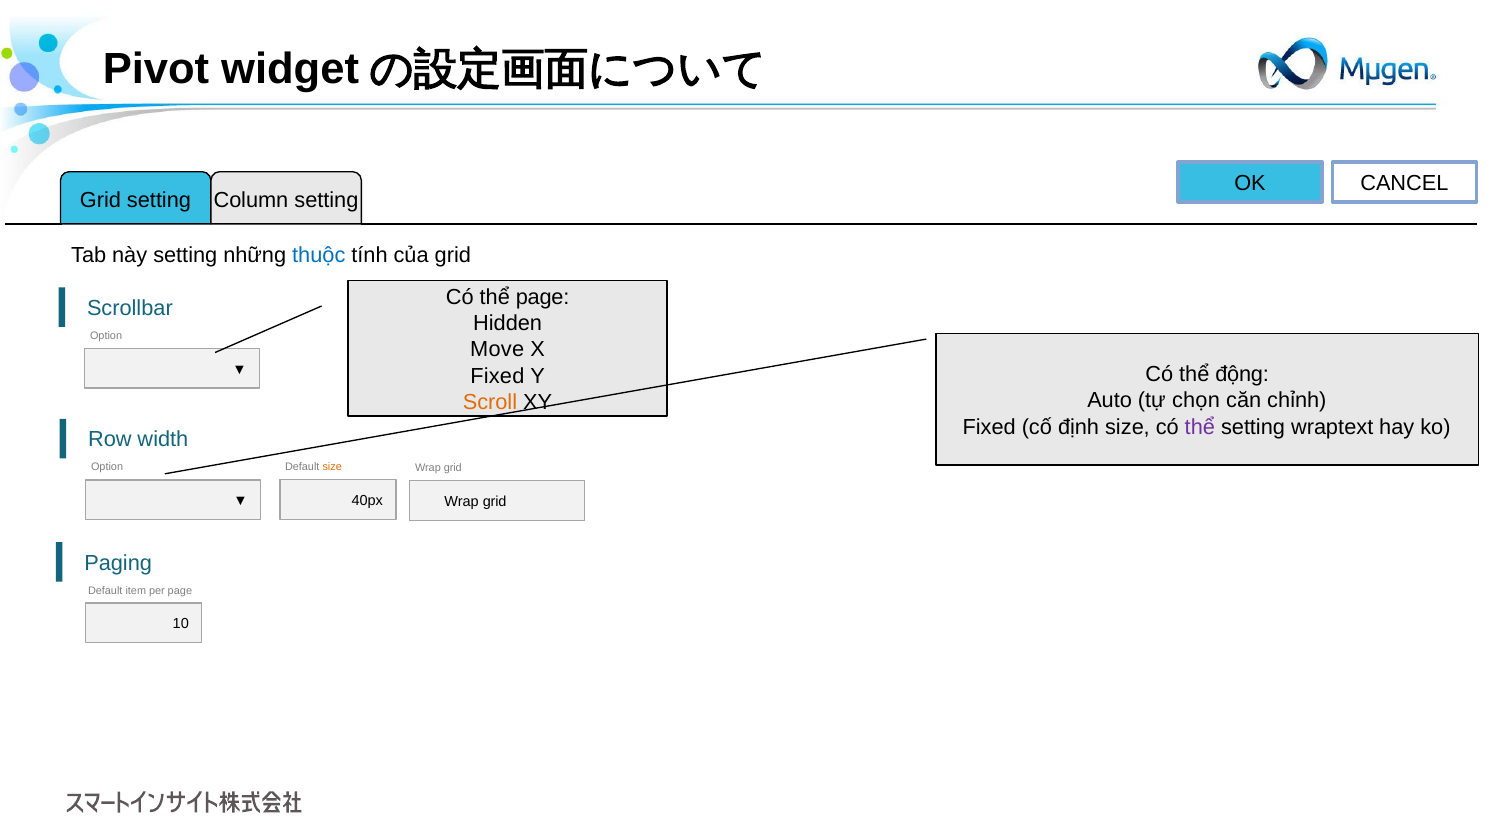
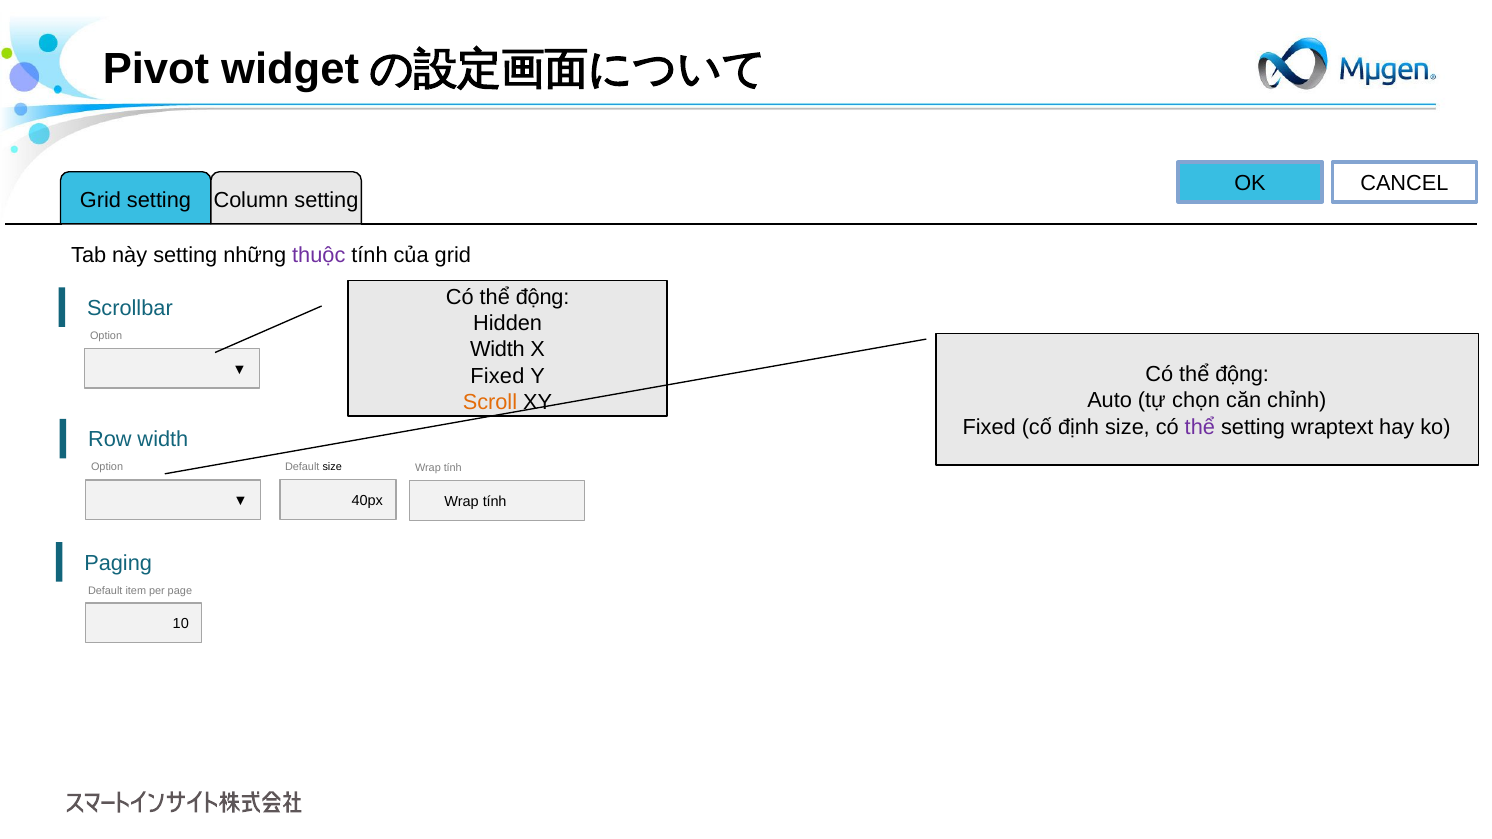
thuộc colour: blue -> purple (319, 255)
page: page -> động (543, 297)
Move: Move -> Width (497, 350)
size colour: orange -> black (332, 467)
grid: grid -> tính (453, 468)
grid: grid -> tính (495, 501)
